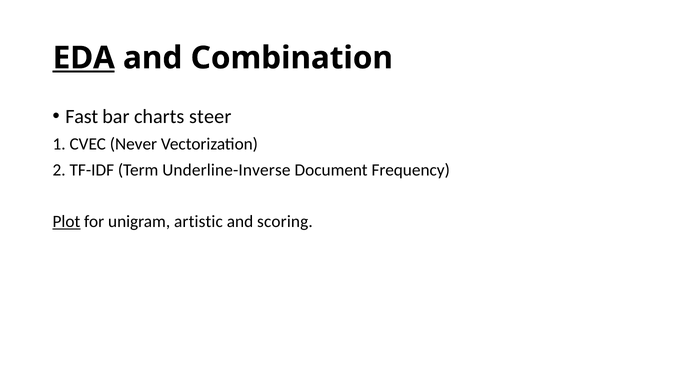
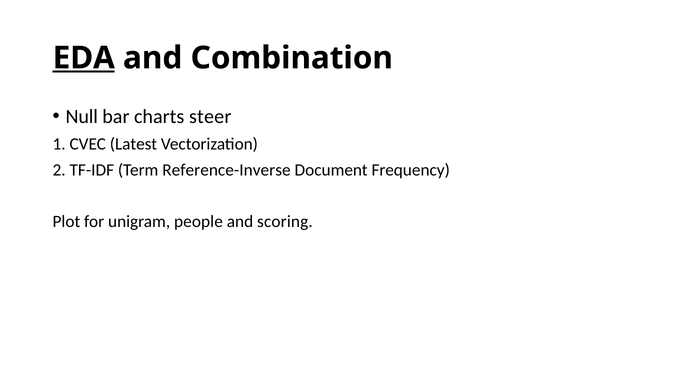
Fast: Fast -> Null (82, 117)
Never: Never -> Latest (133, 144)
Underline-Inverse: Underline-Inverse -> Reference-Inverse (226, 170)
Plot underline: present -> none (66, 221)
artistic: artistic -> people (198, 221)
